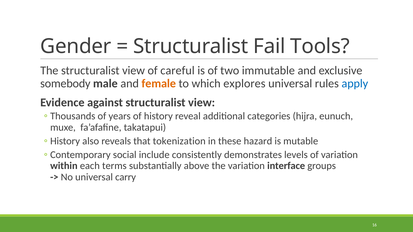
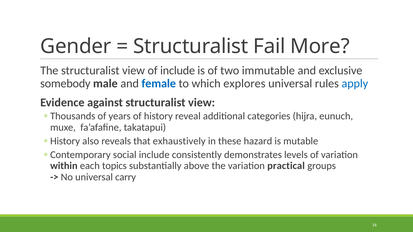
Tools: Tools -> More (320, 46)
of careful: careful -> include (178, 71)
female colour: orange -> blue (159, 84)
tokenization: tokenization -> exhaustively (179, 141)
terms: terms -> topics (114, 166)
interface: interface -> practical (286, 166)
